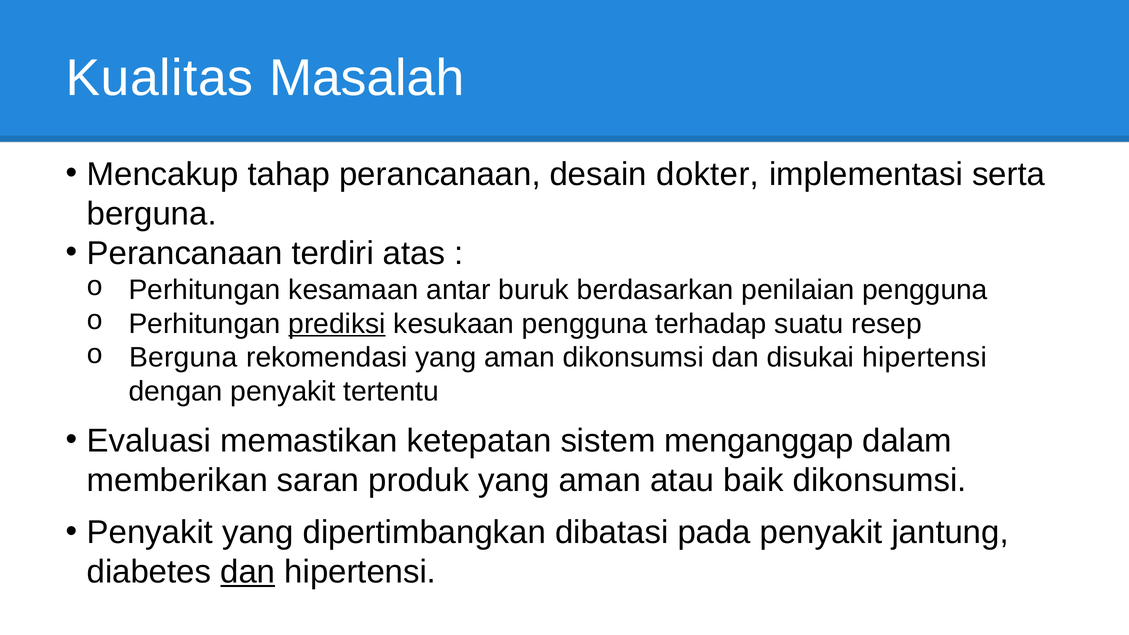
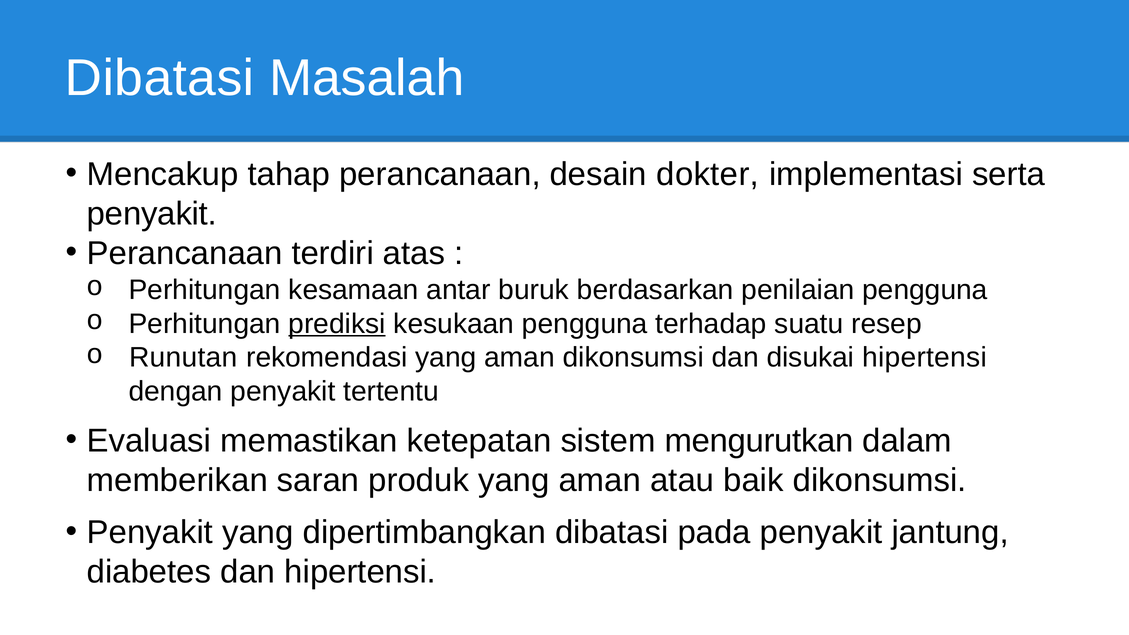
Kualitas: Kualitas -> Dibatasi (160, 78)
berguna: berguna -> penyakit (152, 214)
Berguna: Berguna -> Runutan (183, 358)
menganggap: menganggap -> mengurutkan (759, 441)
dan underline: present -> none (248, 572)
